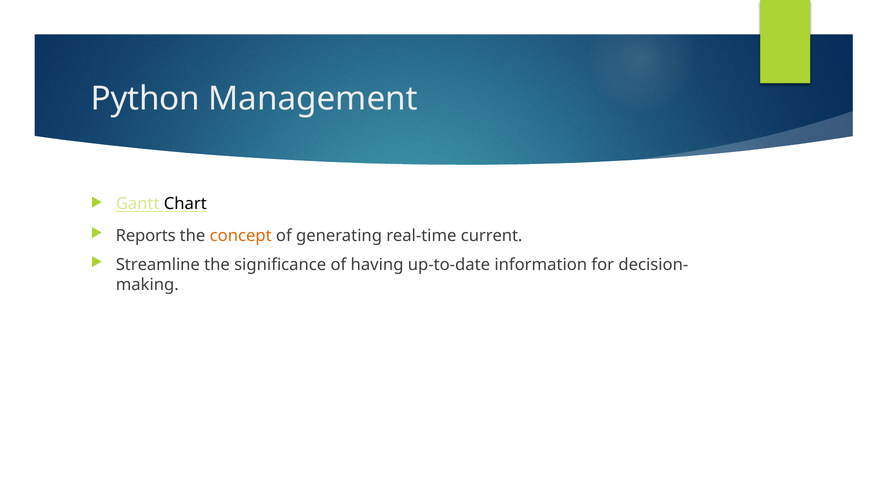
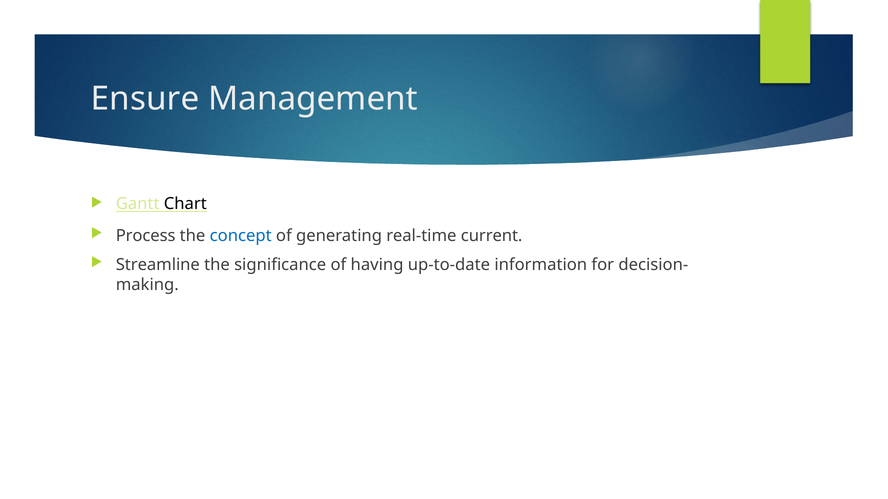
Python: Python -> Ensure (145, 99)
Reports: Reports -> Process (146, 236)
concept colour: orange -> blue (241, 236)
